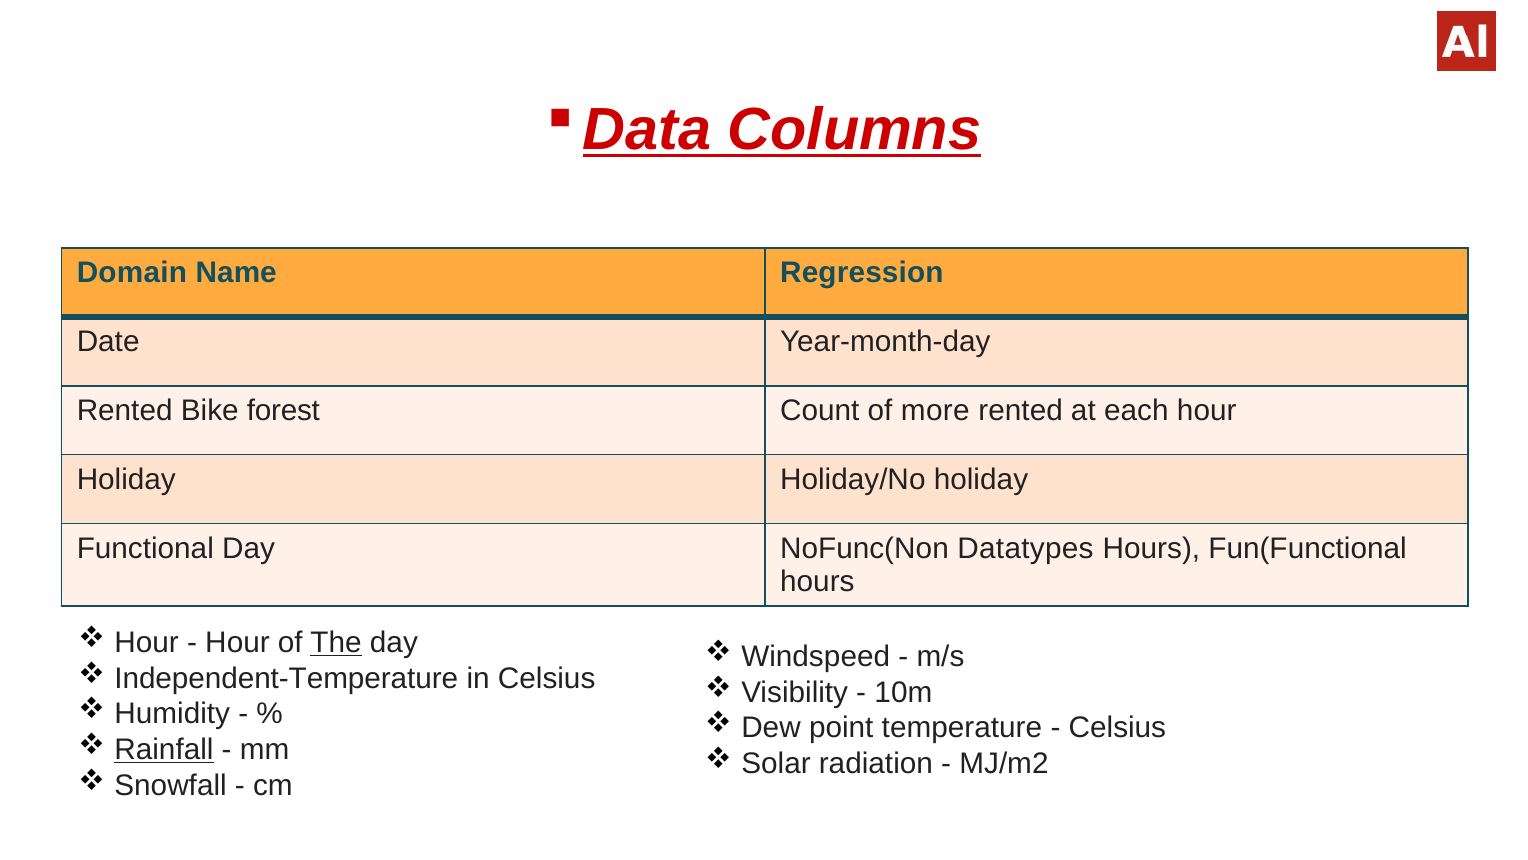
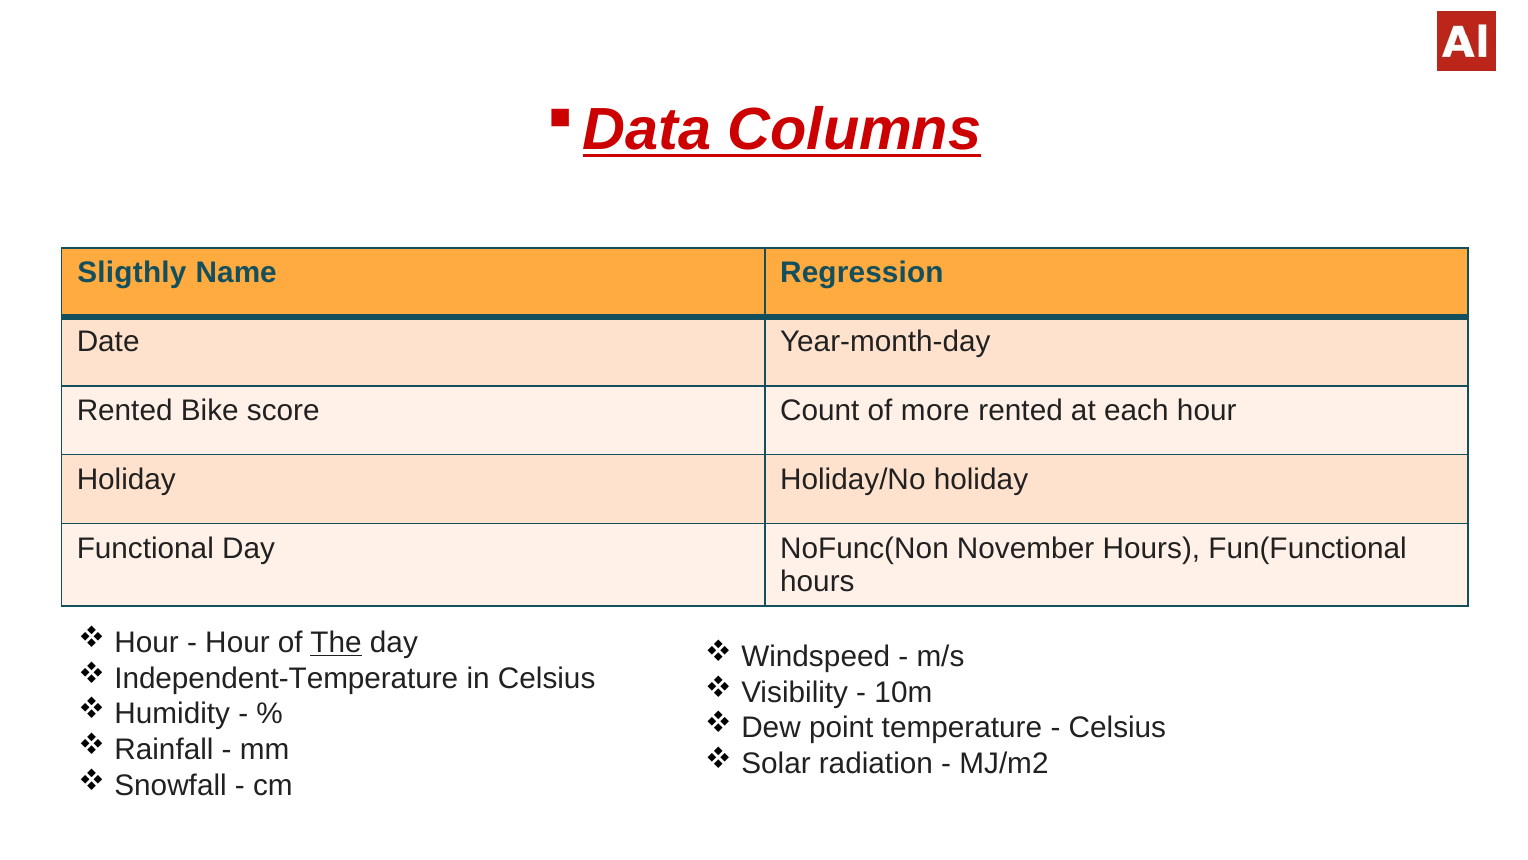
Domain: Domain -> Sligthly (132, 273)
forest: forest -> score (283, 410)
Datatypes: Datatypes -> November (1026, 548)
Rainfall underline: present -> none (164, 749)
